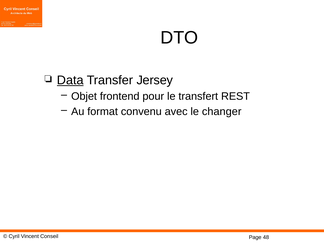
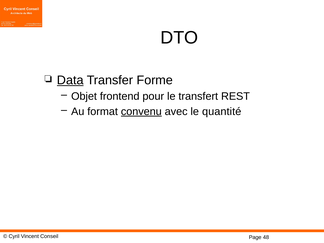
Jersey: Jersey -> Forme (155, 80)
convenu underline: none -> present (141, 111)
changer: changer -> quantité (222, 111)
